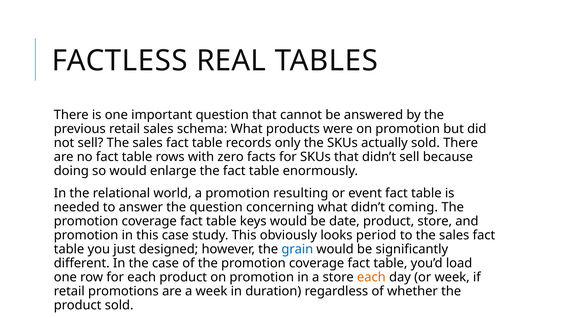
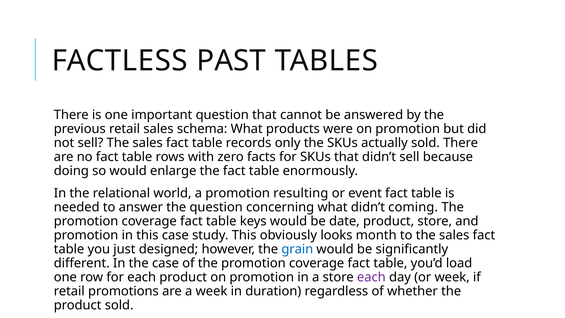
REAL: REAL -> PAST (231, 61)
period: period -> month (376, 235)
each colour: orange -> purple (371, 277)
